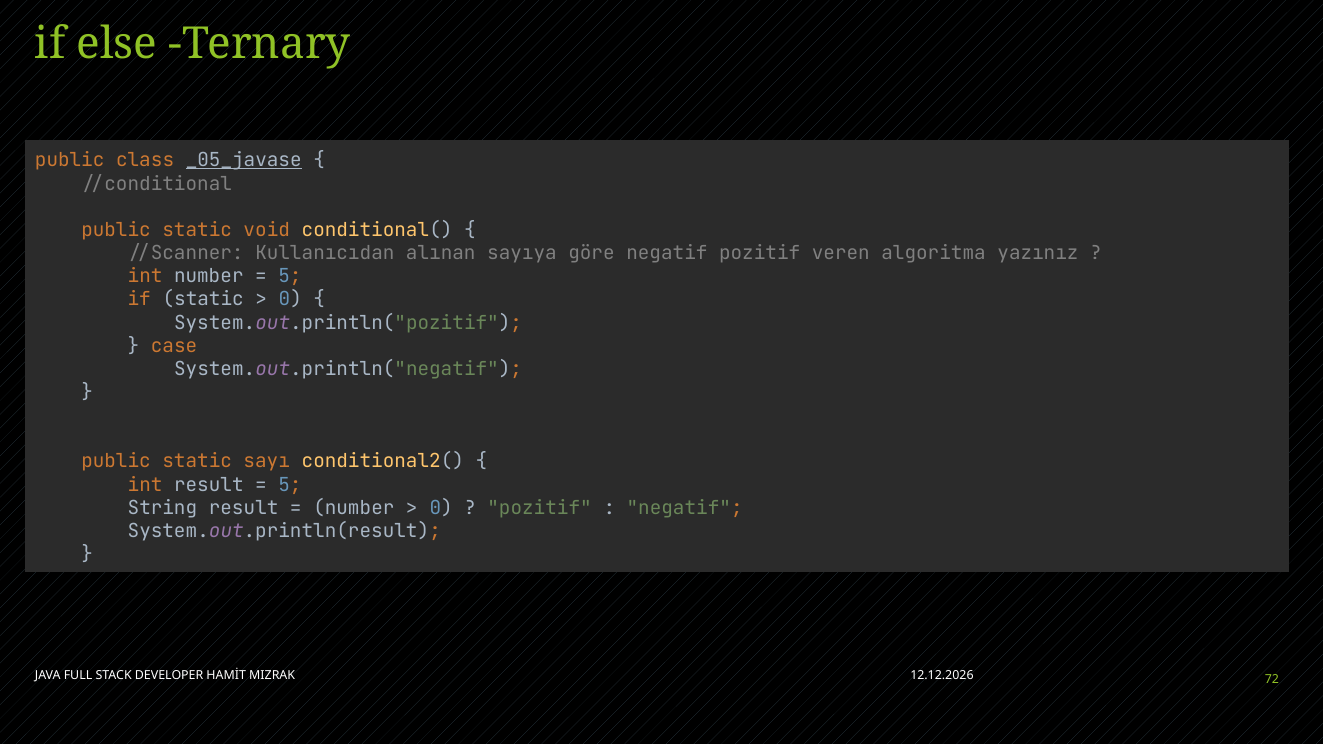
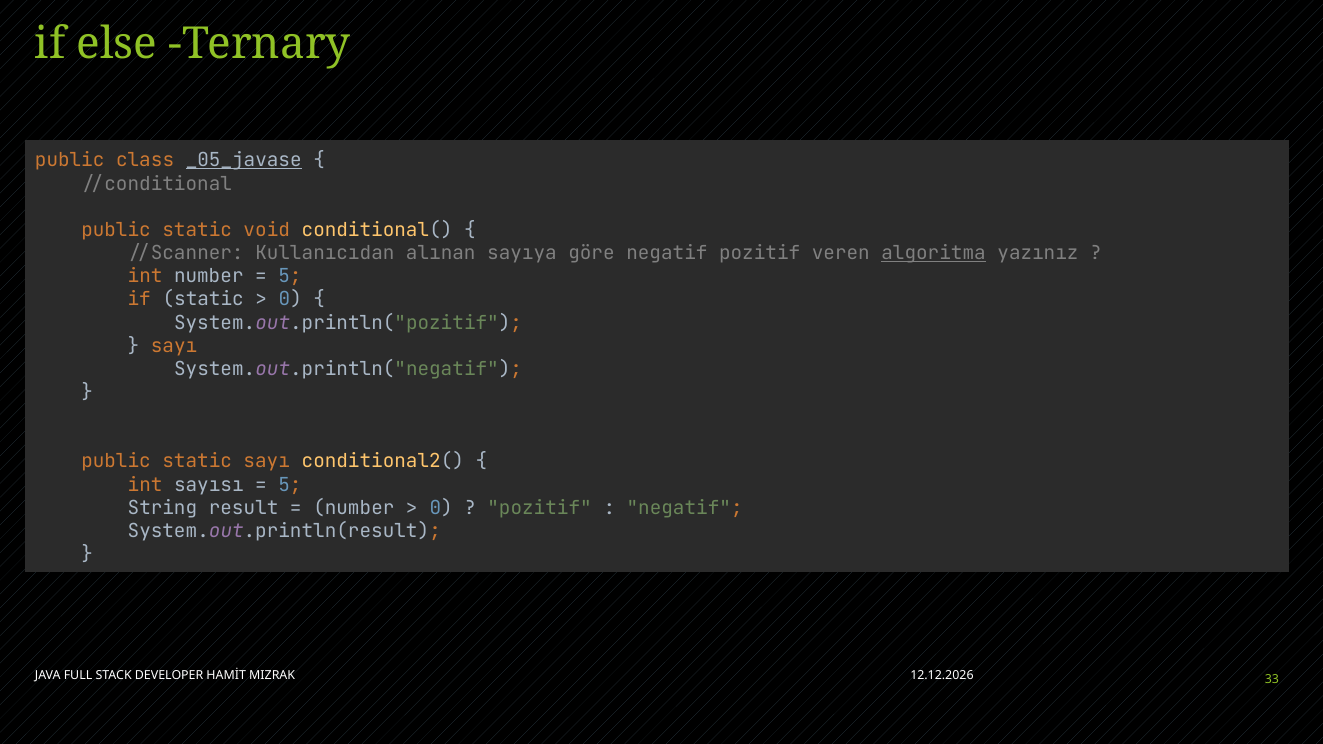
algoritma underline: none -> present (934, 253)
case: case -> sayı (174, 346)
int result: result -> sayısı (209, 485)
72: 72 -> 33 (1272, 680)
